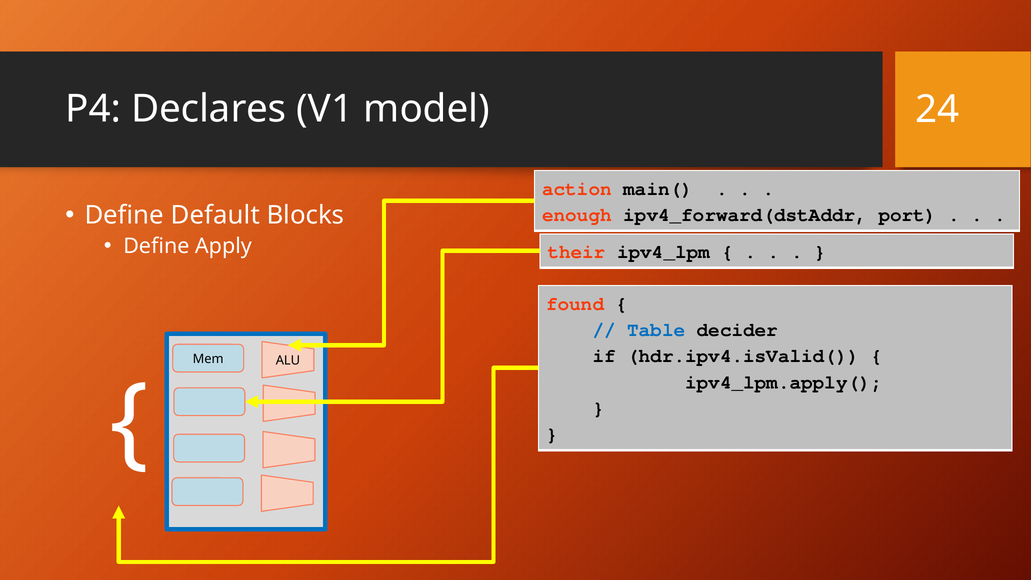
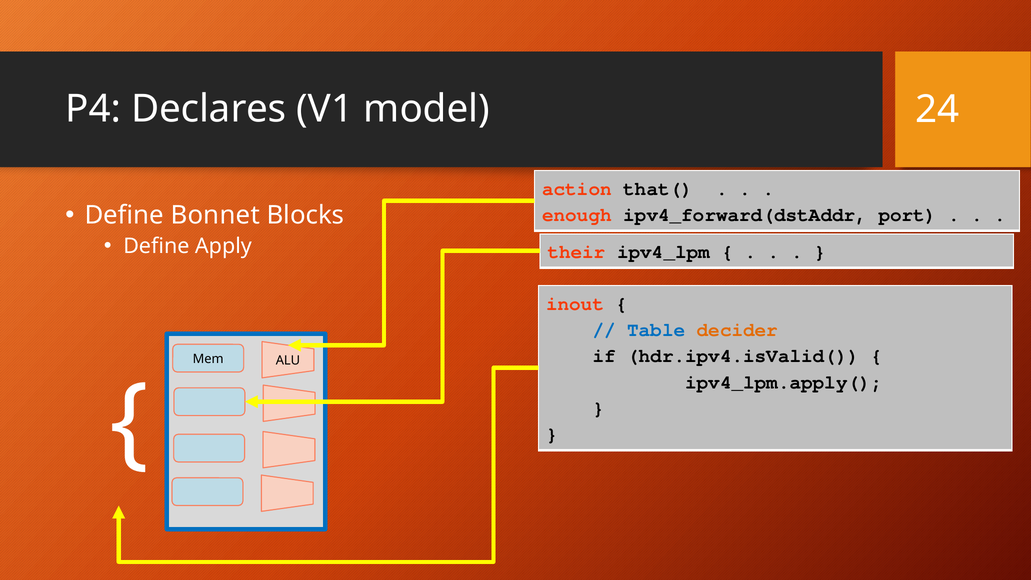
main(: main( -> that( (658, 189)
Default: Default -> Bonnet (215, 215)
found: found -> inout (575, 304)
decider colour: black -> orange (737, 330)
